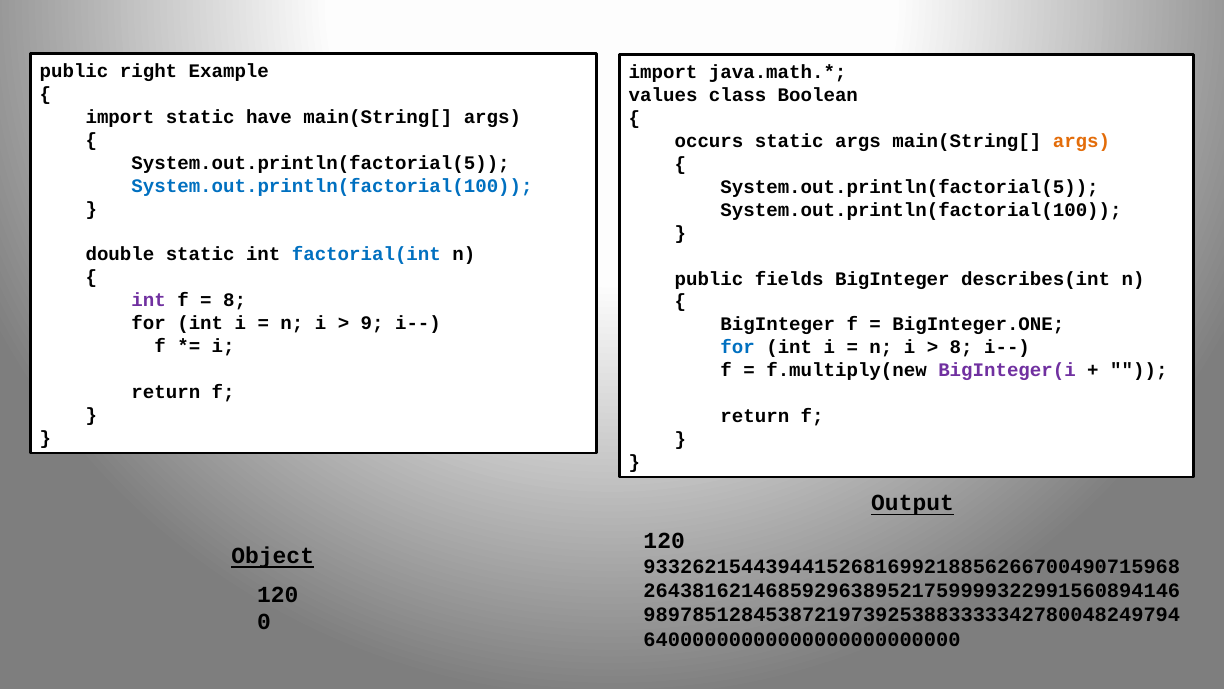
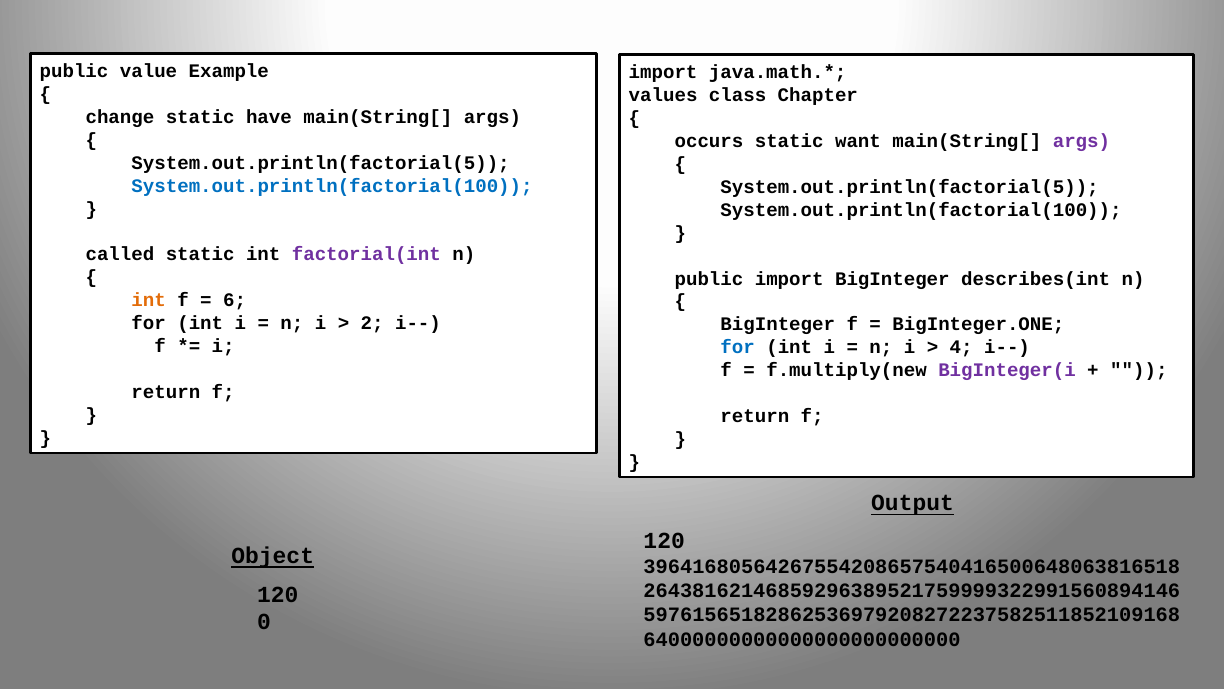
right: right -> value (149, 71)
Boolean: Boolean -> Chapter (818, 95)
import: import -> change (120, 117)
static args: args -> want (858, 141)
args colour: orange -> purple (1081, 141)
double: double -> called (120, 254)
factorial(int colour: blue -> purple (366, 254)
public fields: fields -> import (789, 278)
int colour: purple -> orange (149, 300)
8: 8 -> 6 (235, 300)
9: 9 -> 2 (372, 323)
8: 8 -> 4 (961, 347)
93326215443944152681699218856266700490715968: 93326215443944152681699218856266700490715968 -> 39641680564267554208657540416500648063816518 (912, 566)
98978512845387219739253883333342780048249794: 98978512845387219739253883333342780048249794 -> 59761565182862536979208272237582511852109168 (912, 615)
